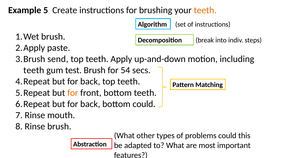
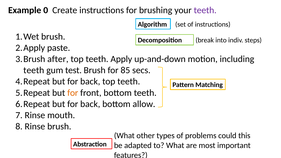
5: 5 -> 0 (46, 10)
teeth colour: orange -> purple (205, 10)
send: send -> after (58, 59)
54: 54 -> 85 (125, 70)
bottom could: could -> allow (144, 104)
